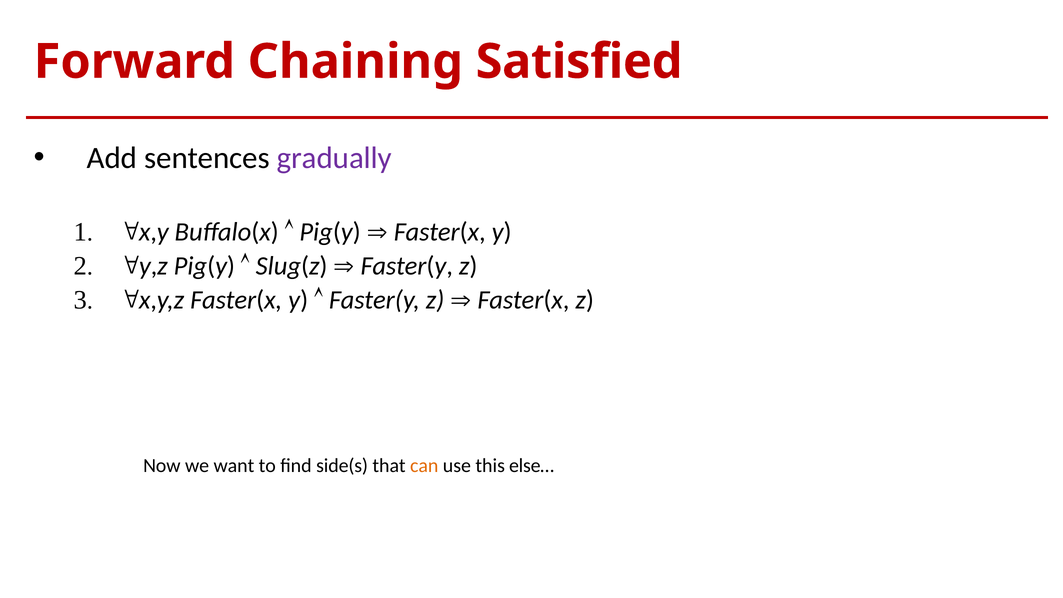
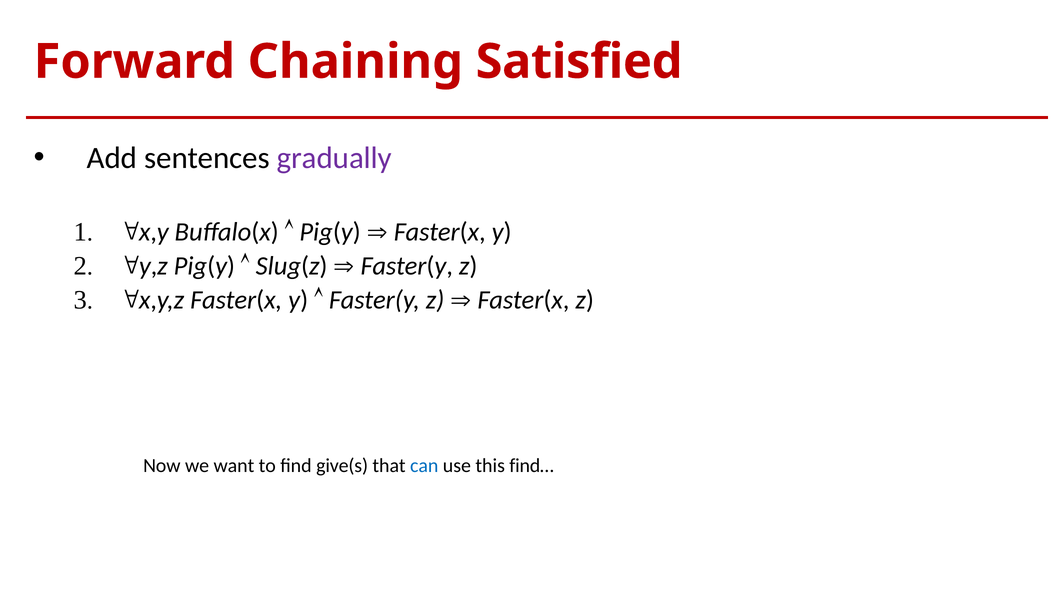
side(s: side(s -> give(s (342, 466)
can colour: orange -> blue (424, 466)
else…: else… -> find… (532, 466)
